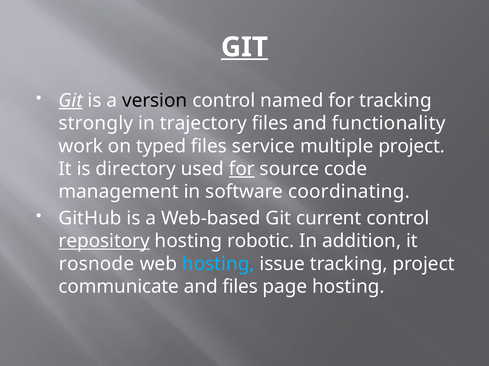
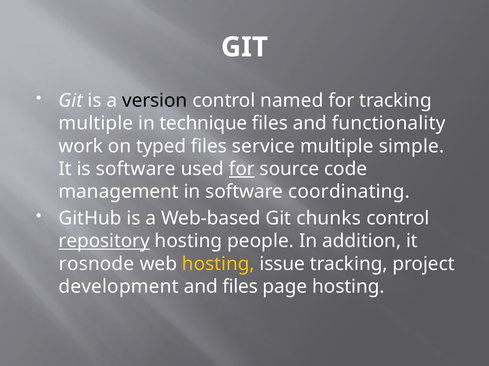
GIT underline: present -> none (244, 47)
Git underline: present -> none (71, 101)
strongly: strongly -> multiple (96, 124)
trajectory: trajectory -> technique (203, 124)
multiple project: project -> simple (411, 146)
is directory: directory -> software (136, 169)
current: current -> chunks (329, 219)
robotic: robotic -> people (261, 242)
hosting colour: light blue -> yellow (218, 264)
communicate: communicate -> development (119, 287)
